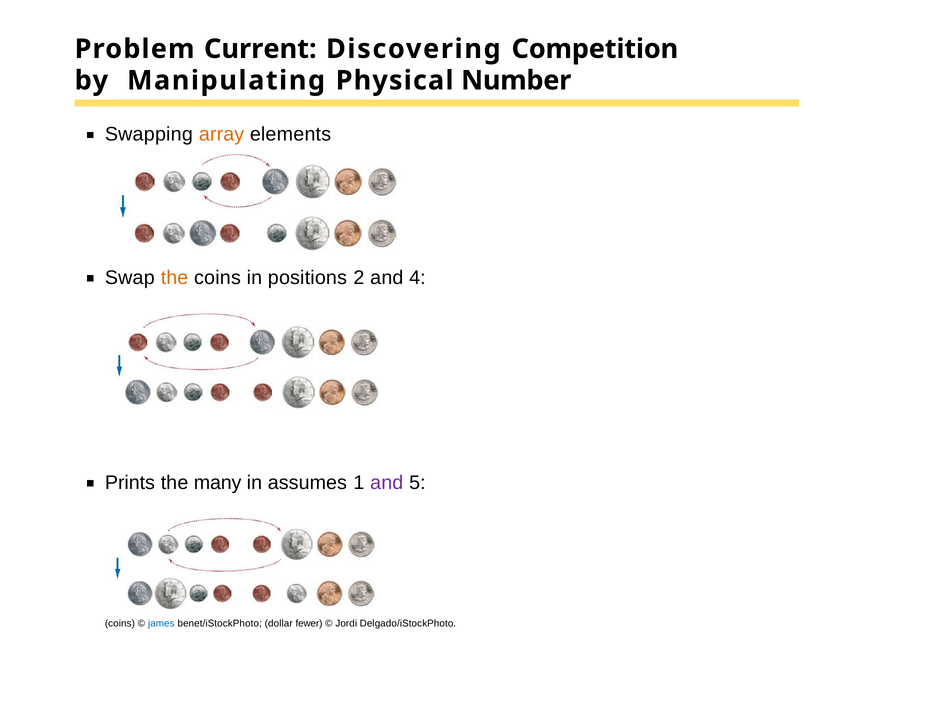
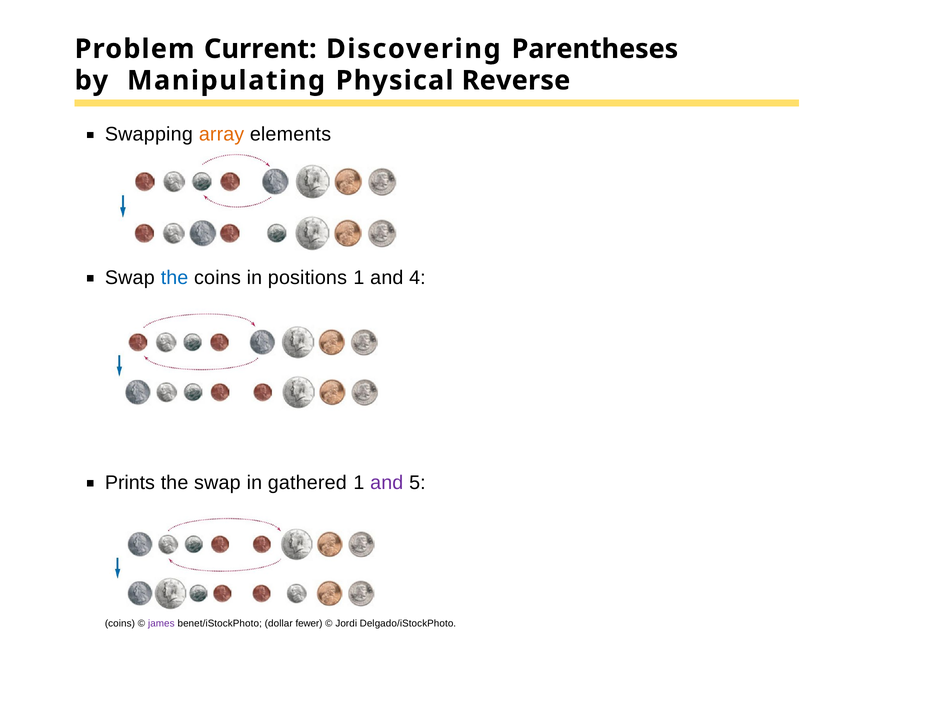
Competition: Competition -> Parentheses (595, 49)
Number: Number -> Reverse (516, 80)
the colour: orange -> blue (175, 277)
positions 2: 2 -> 1 (359, 277)
the many: many -> swap (217, 482)
assumes: assumes -> gathered (307, 482)
james colour: blue -> purple (161, 623)
